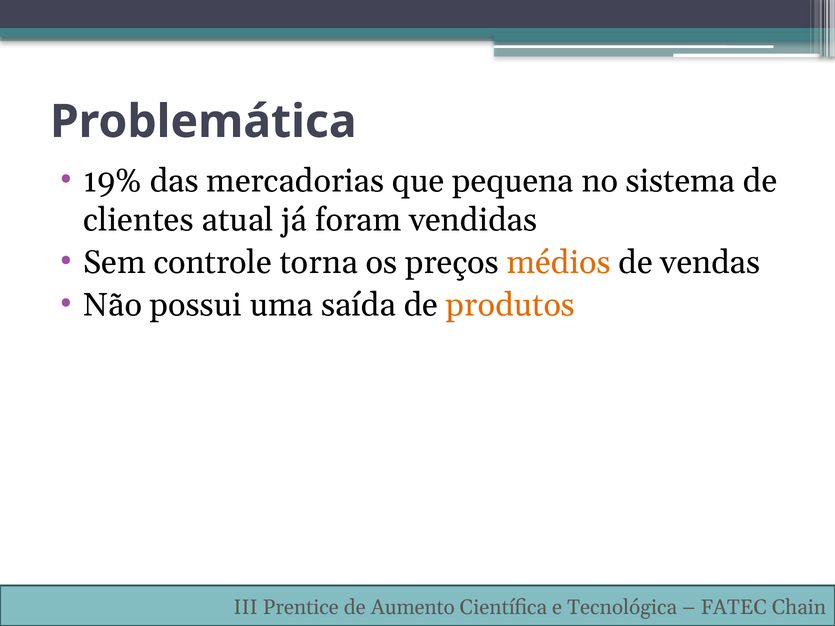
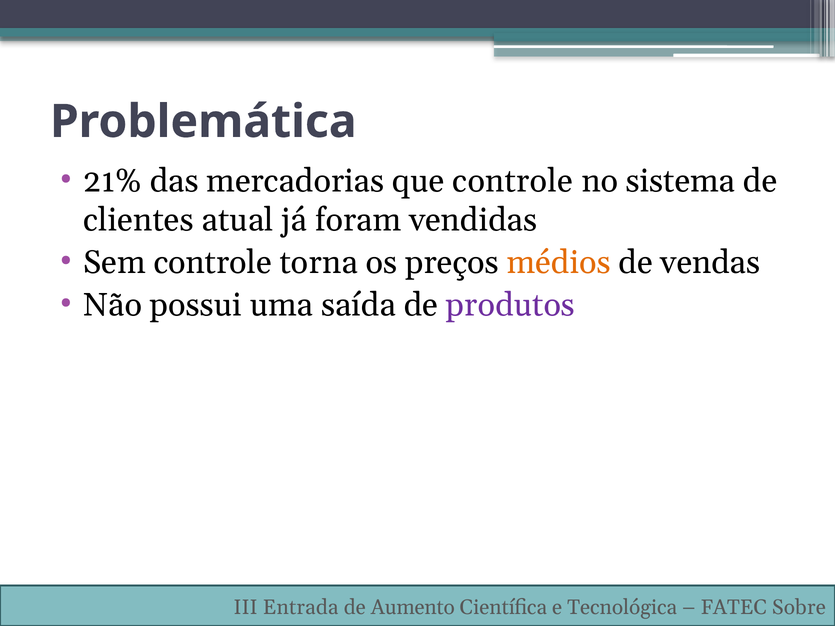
19%: 19% -> 21% (113, 181)
que pequena: pequena -> controle (513, 181)
produtos colour: orange -> purple (510, 305)
Prentice: Prentice -> Entrada (301, 607)
Chain: Chain -> Sobre (799, 607)
